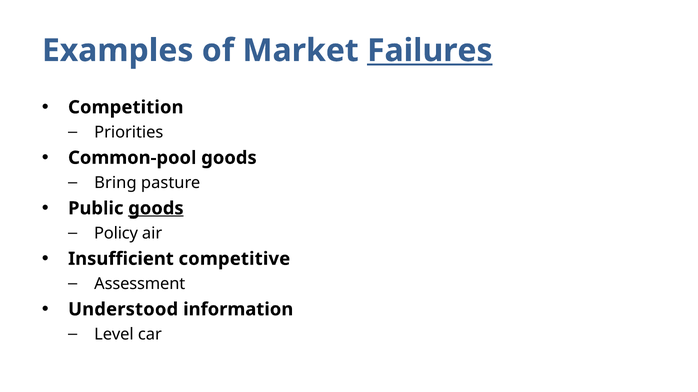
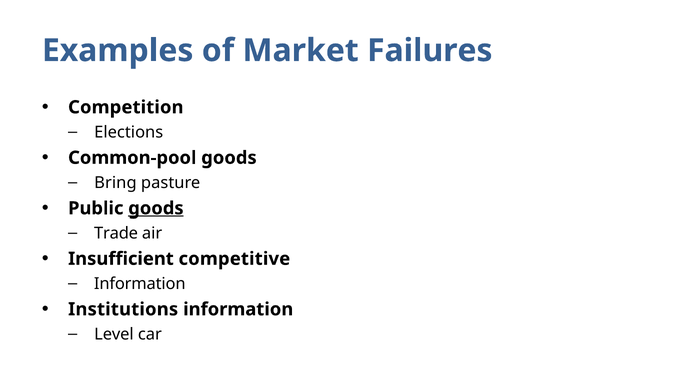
Failures underline: present -> none (430, 51)
Priorities: Priorities -> Elections (129, 132)
Policy: Policy -> Trade (116, 233)
Assessment: Assessment -> Information (140, 284)
Understood: Understood -> Institutions (123, 310)
